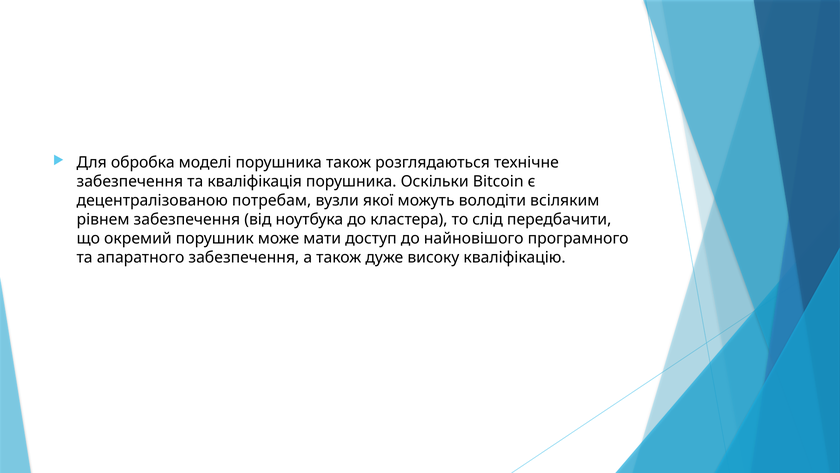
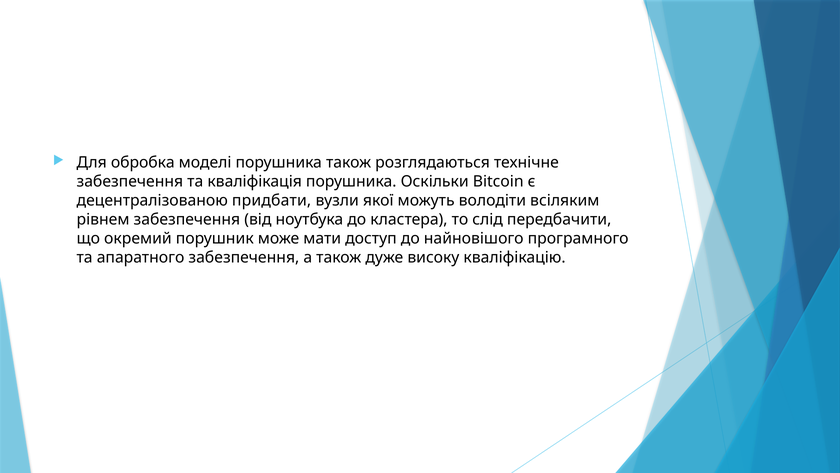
потребам: потребам -> придбати (272, 200)
